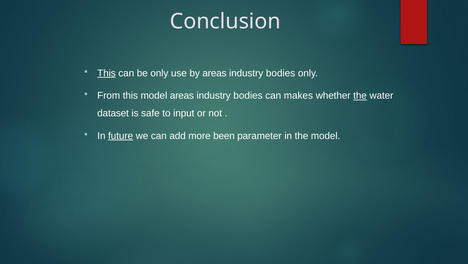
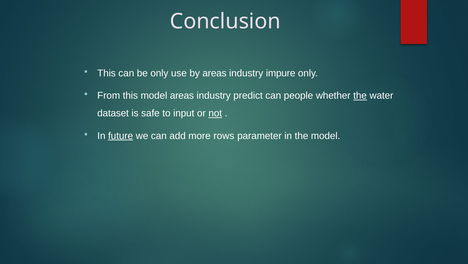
This underline: present -> none (107, 73)
bodies: bodies -> impure (281, 73)
bodies: bodies -> predict (248, 95)
makes: makes -> people (298, 95)
not underline: none -> present (215, 113)
been: been -> rows (224, 135)
